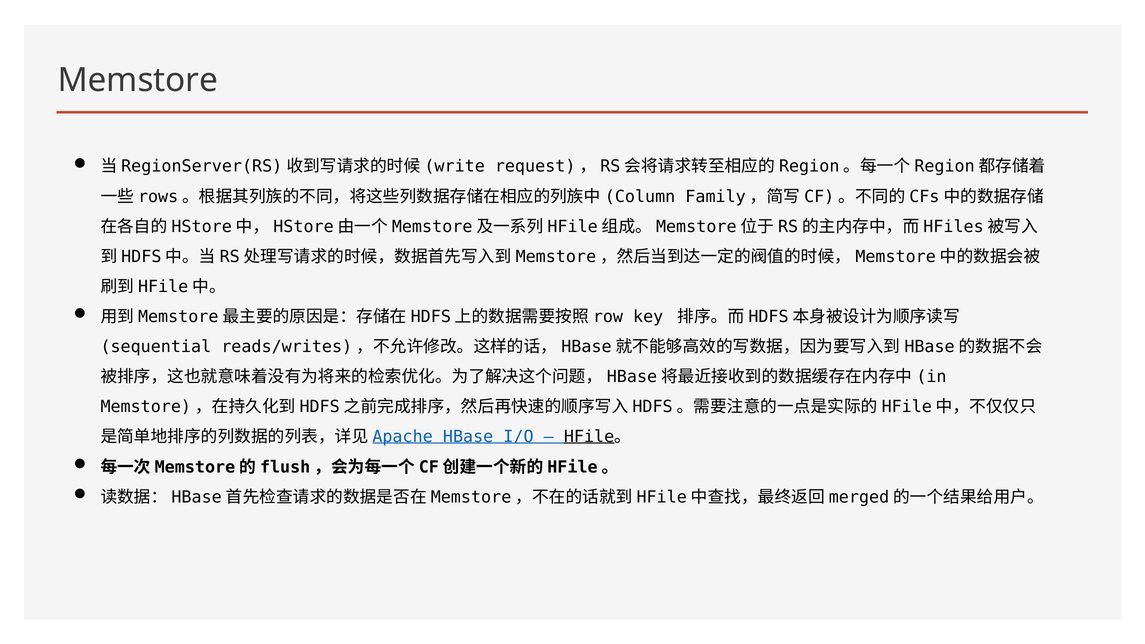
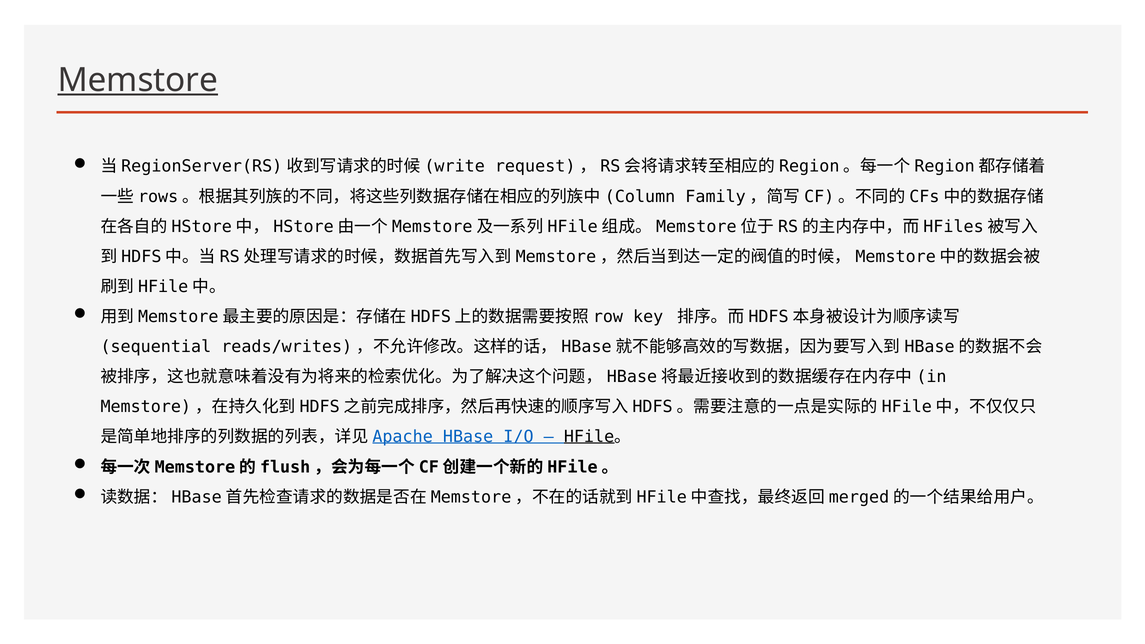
Memstore underline: none -> present (138, 80)
